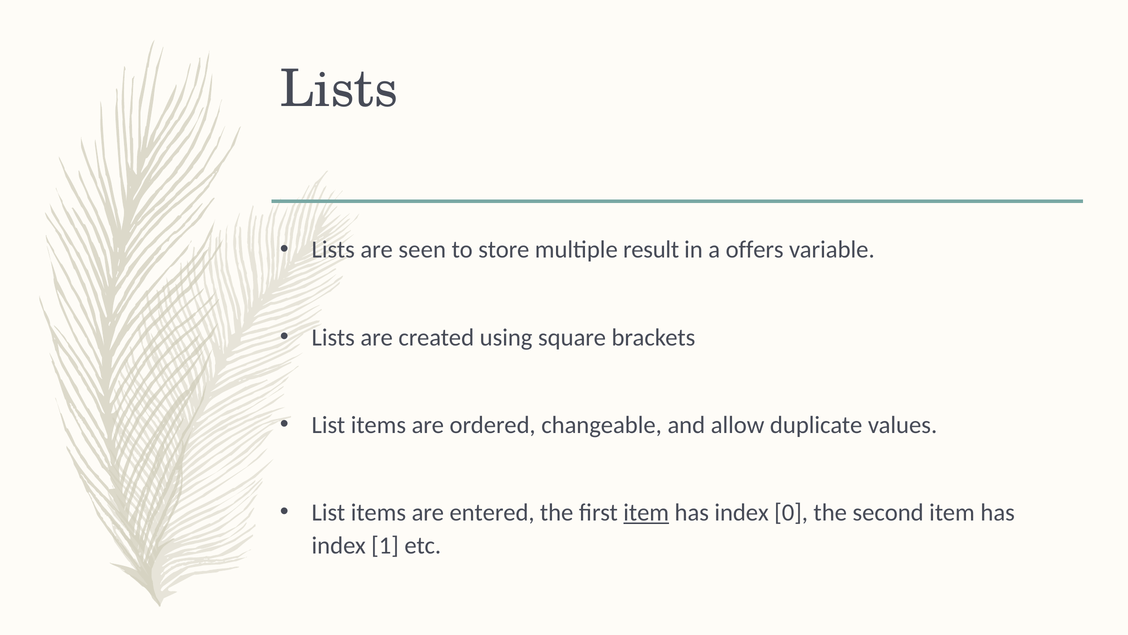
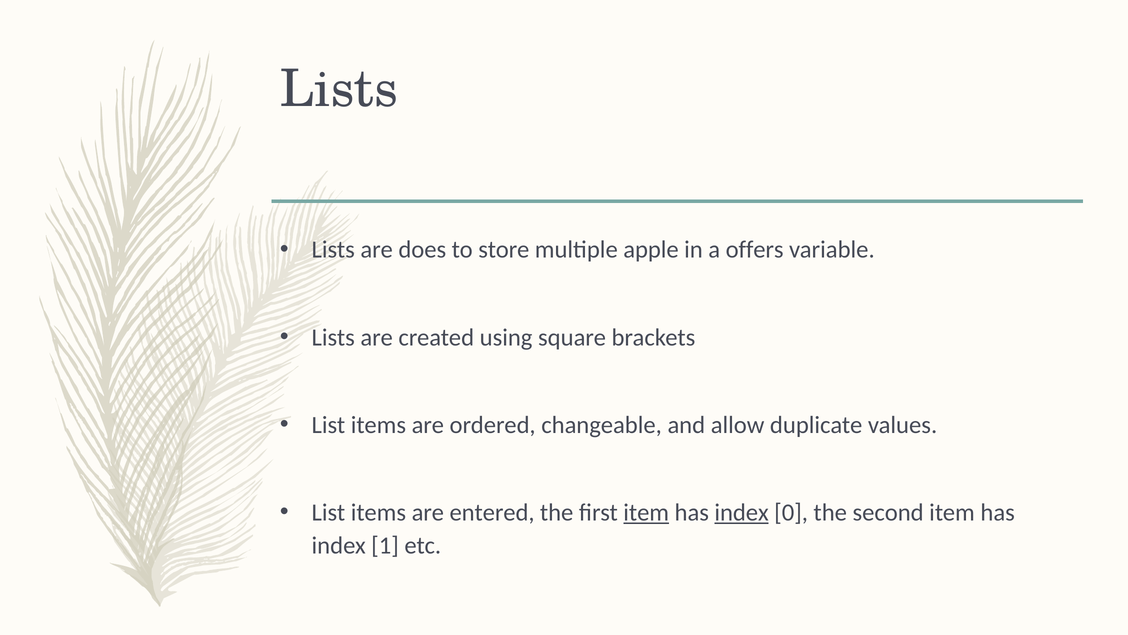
seen: seen -> does (422, 250)
result: result -> apple (651, 250)
index underline: none -> present (742, 512)
